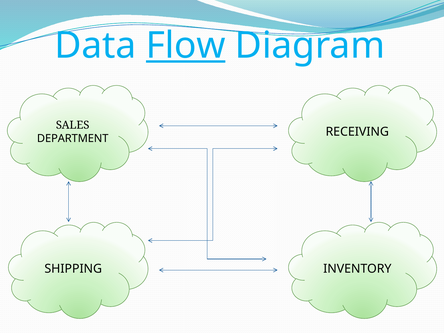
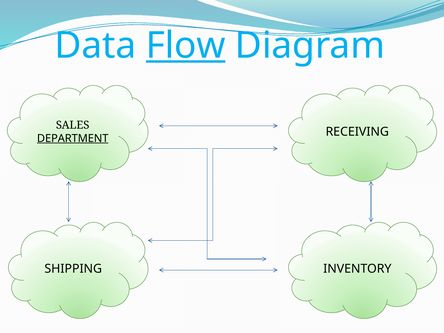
DEPARTMENT underline: none -> present (73, 138)
